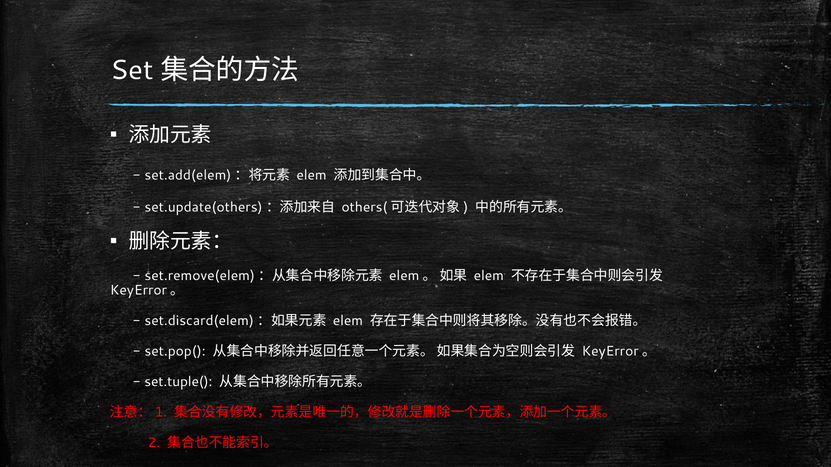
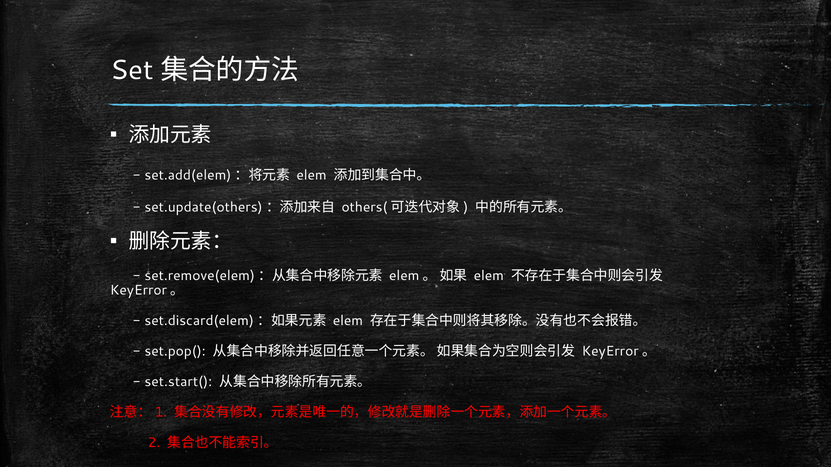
set.tuple(: set.tuple( -> set.start( (178, 382)
